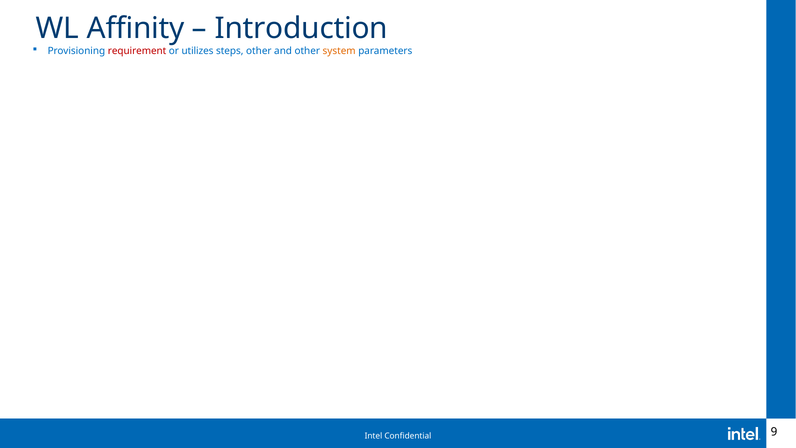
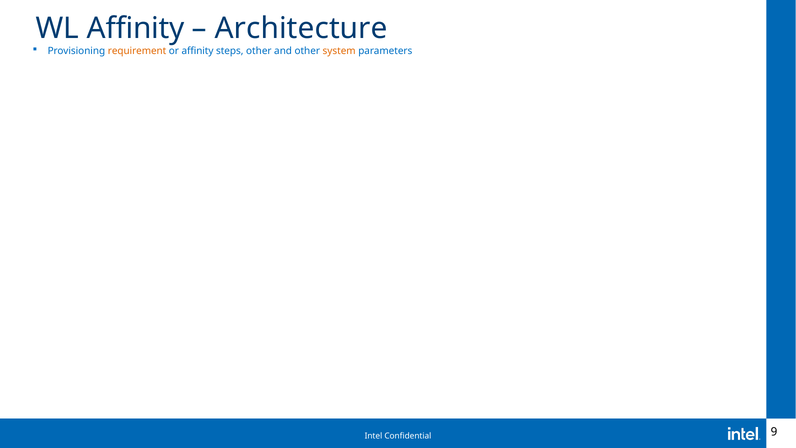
Introduction: Introduction -> Architecture (301, 28)
requirement colour: red -> orange (137, 51)
or utilizes: utilizes -> affinity (198, 51)
